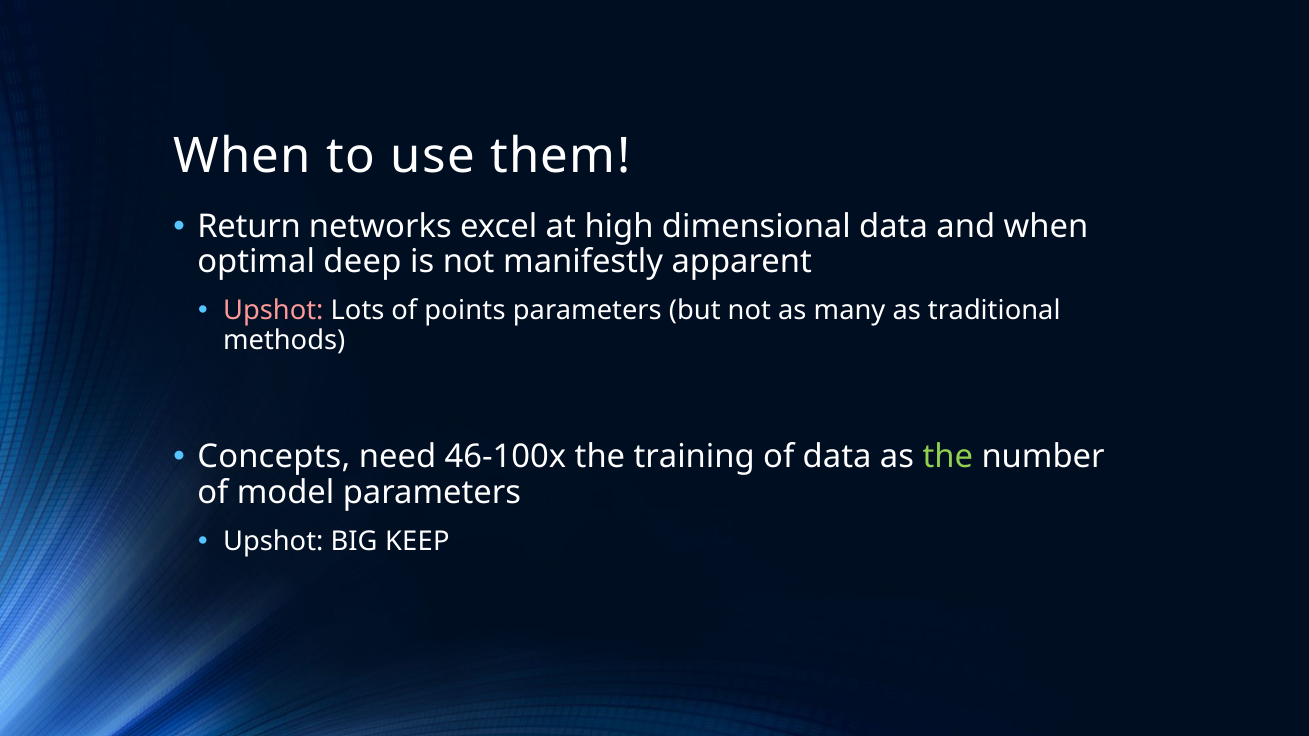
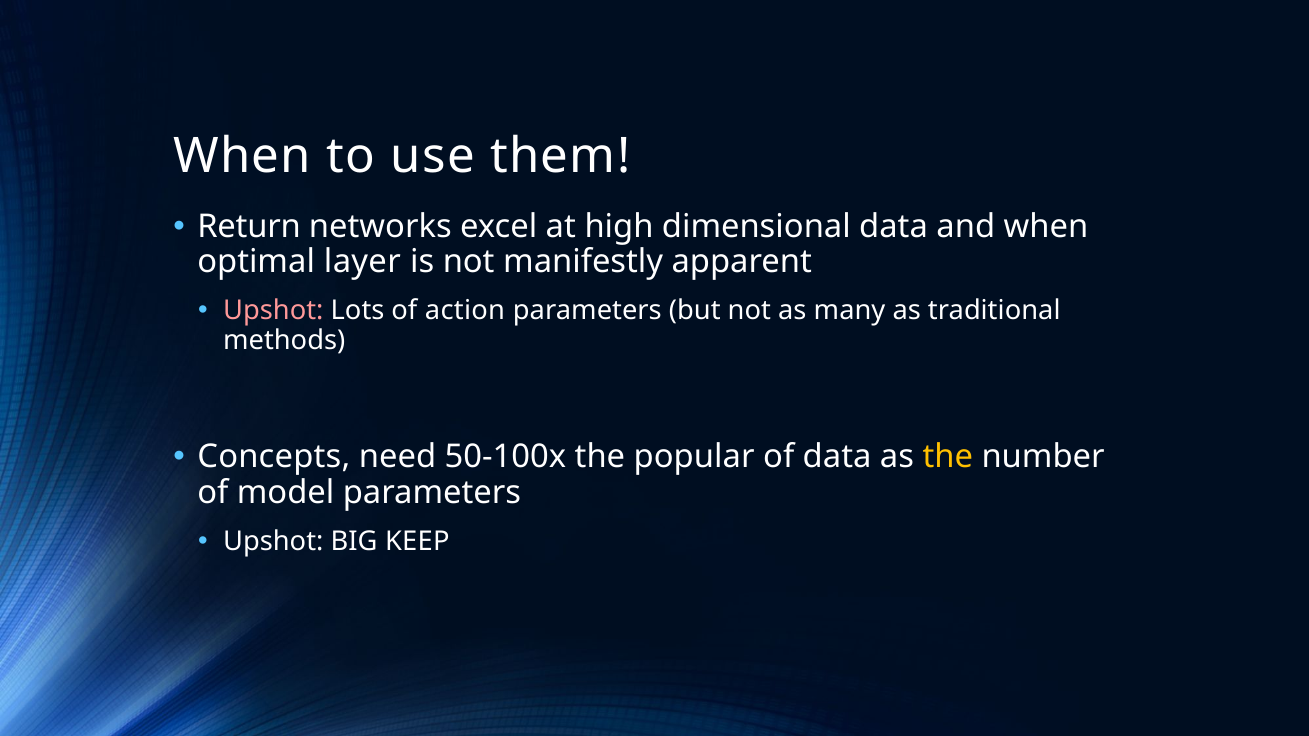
deep: deep -> layer (362, 262)
points: points -> action (465, 311)
46-100x: 46-100x -> 50-100x (505, 457)
training: training -> popular (694, 457)
the colour: light green -> yellow (948, 457)
